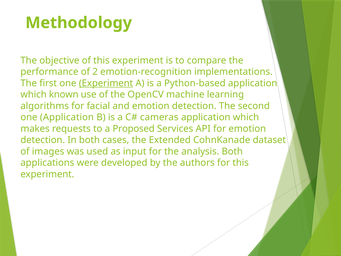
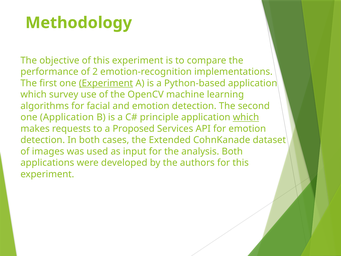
known: known -> survey (64, 94)
cameras: cameras -> principle (159, 117)
which underline: none -> present (246, 117)
